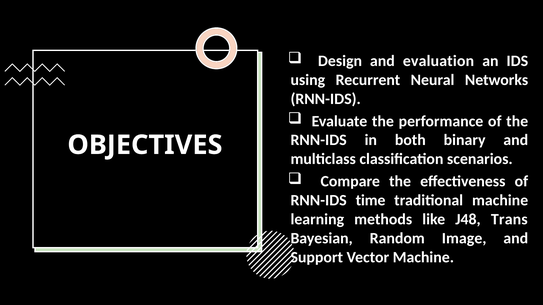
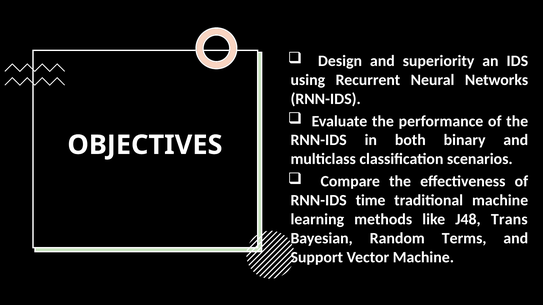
evaluation: evaluation -> superiority (439, 61)
Image: Image -> Terms (464, 239)
